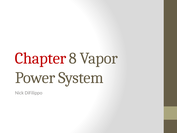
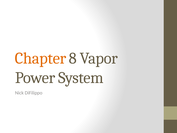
Chapter colour: red -> orange (40, 58)
